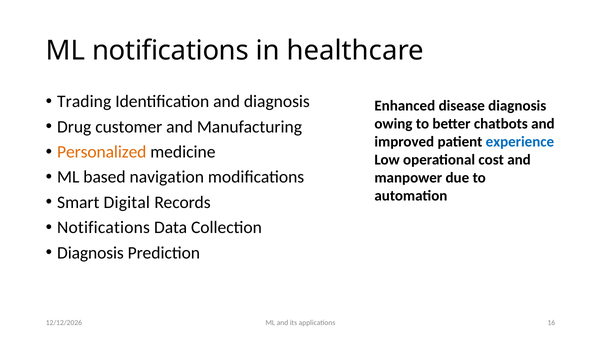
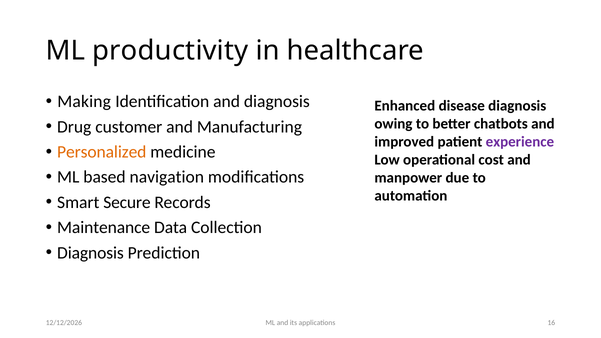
ML notifications: notifications -> productivity (170, 50)
Trading: Trading -> Making (84, 102)
experience colour: blue -> purple (520, 142)
Digital: Digital -> Secure (127, 202)
Notifications: Notifications -> Maintenance (104, 228)
